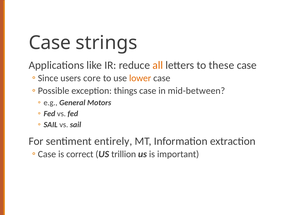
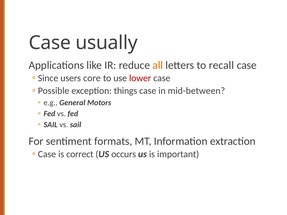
strings: strings -> usually (107, 43)
these: these -> recall (221, 65)
lower colour: orange -> red (140, 78)
entirely: entirely -> formats (113, 141)
trillion: trillion -> occurs (124, 154)
